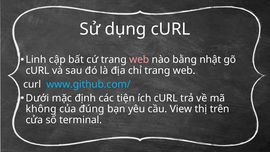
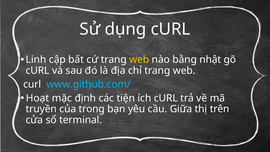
web colour: pink -> yellow (139, 60)
Dưới: Dưới -> Hoạt (37, 98)
không: không -> truyền (41, 109)
đúng: đúng -> trong (92, 109)
View: View -> Giữa (181, 109)
